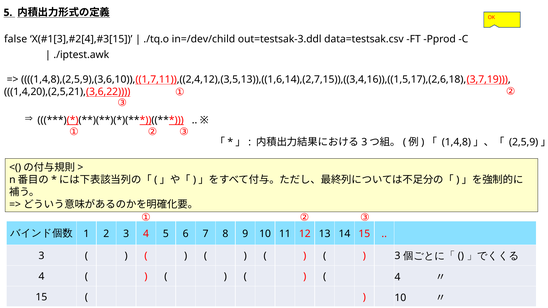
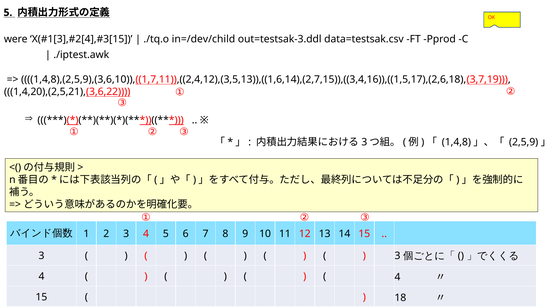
false: false -> were (16, 39)
10: 10 -> 18 (400, 298)
